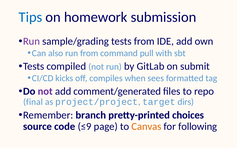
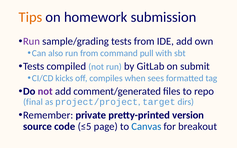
Tips colour: blue -> orange (30, 17)
branch: branch -> private (91, 115)
choices: choices -> version (188, 115)
≤9: ≤9 -> ≤5 (85, 127)
Canvas colour: orange -> blue (146, 127)
following: following -> breakout (198, 127)
